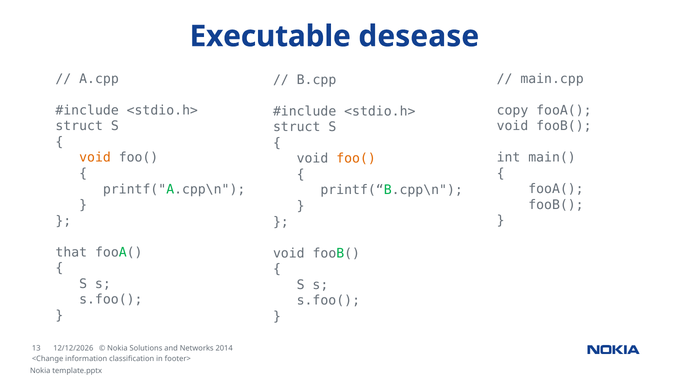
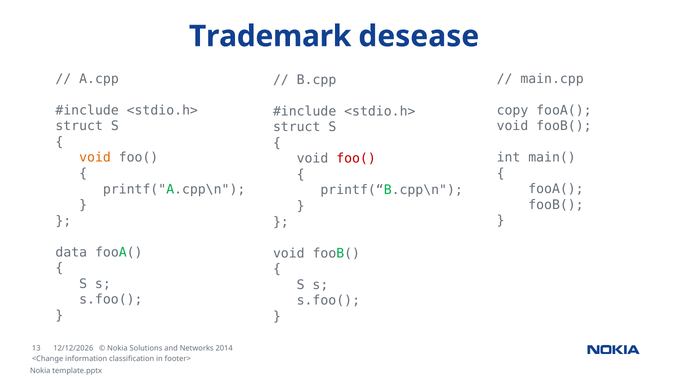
Executable: Executable -> Trademark (270, 36)
foo( colour: orange -> red (356, 158)
that: that -> data (71, 252)
